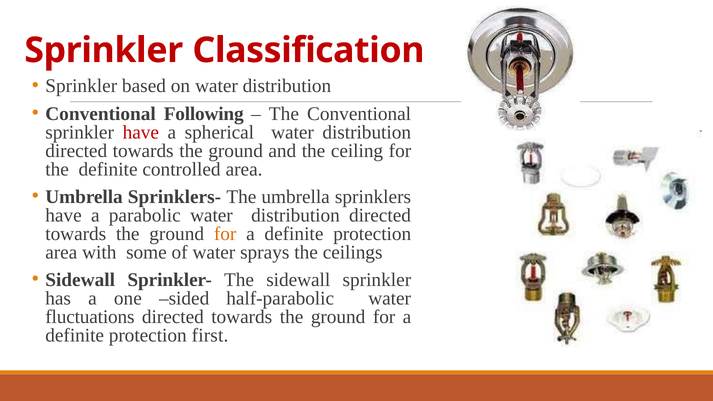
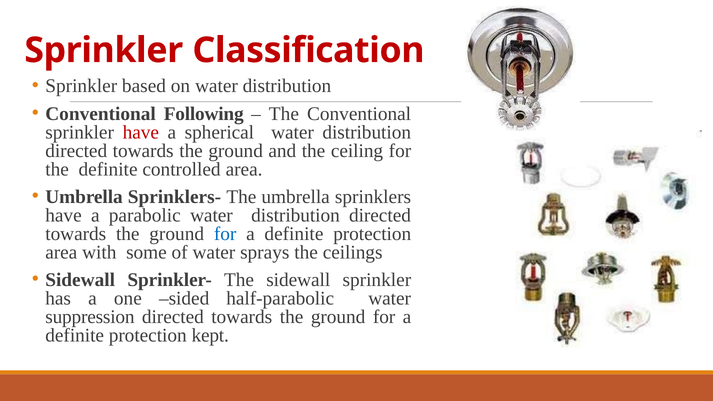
for colour: orange -> blue (225, 234)
fluctuations: fluctuations -> suppression (90, 317)
first: first -> kept (210, 335)
